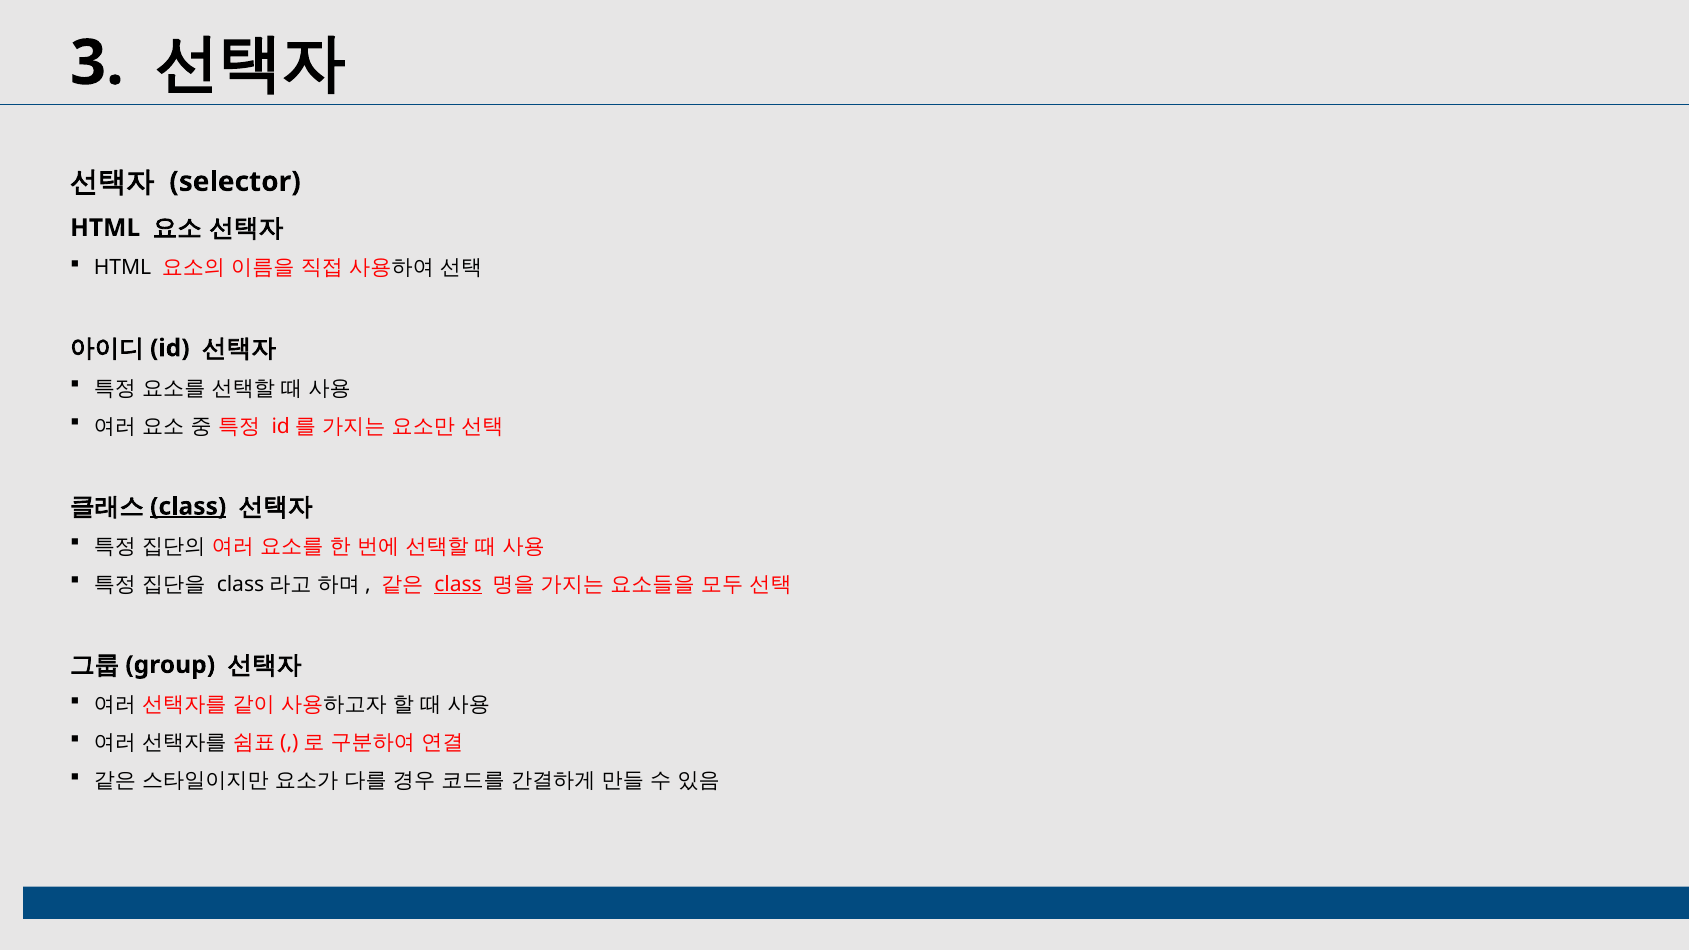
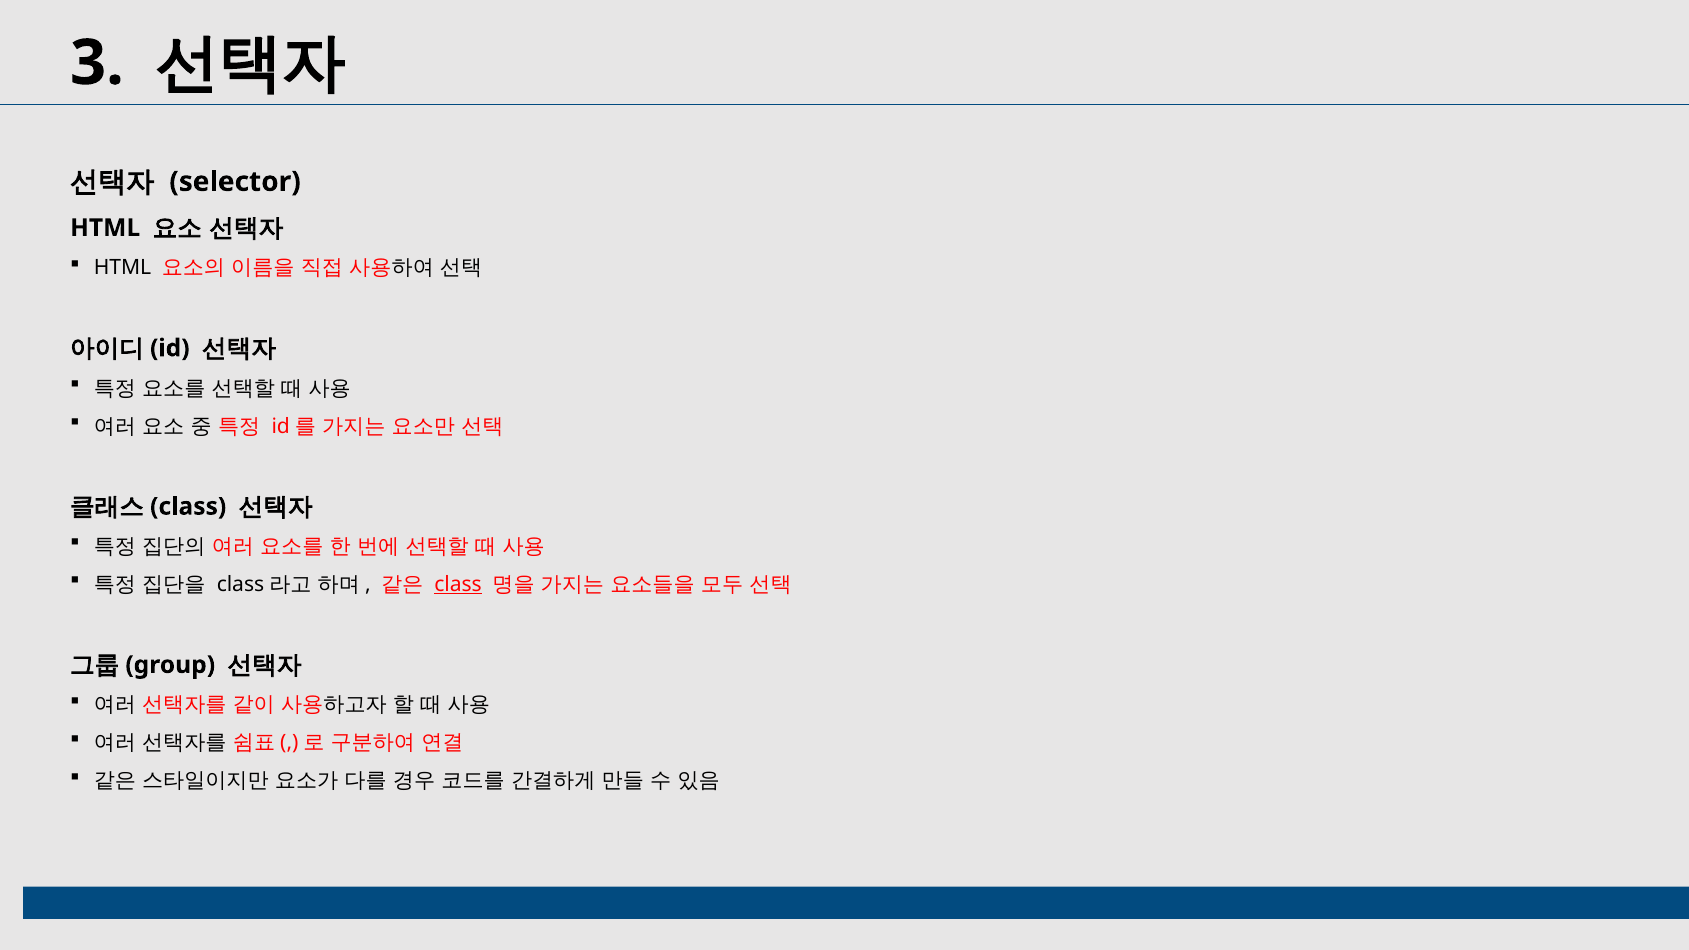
class underline: present -> none (188, 507)
